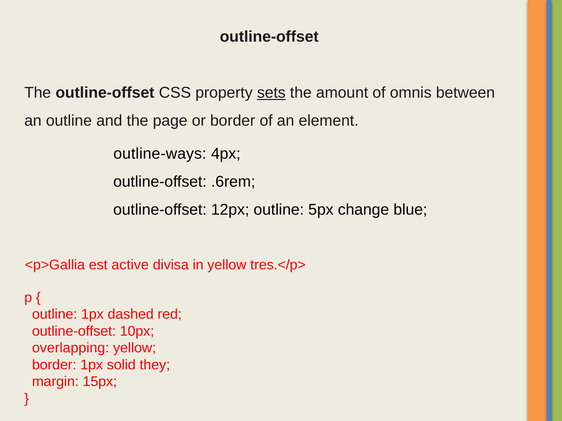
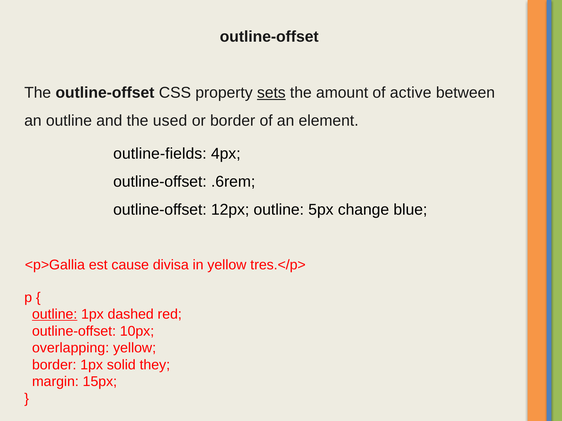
omnis: omnis -> active (411, 93)
page: page -> used (170, 121)
outline-ways: outline-ways -> outline-fields (160, 154)
active: active -> cause (130, 265)
outline underline: none -> present (55, 315)
